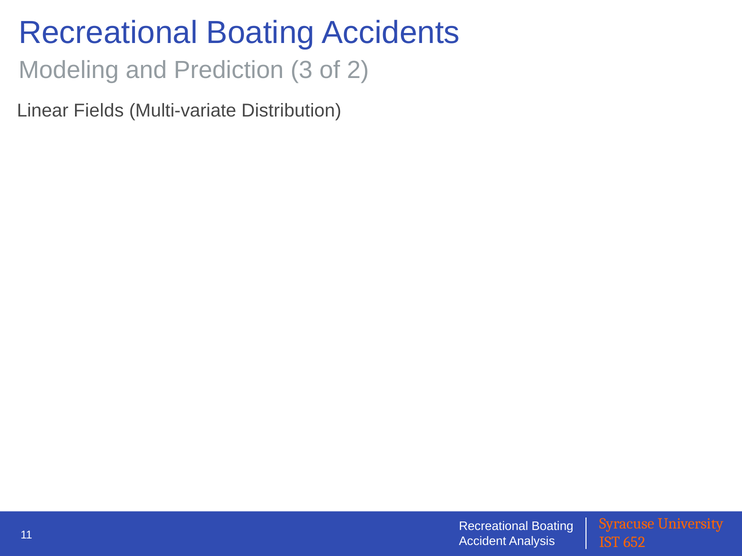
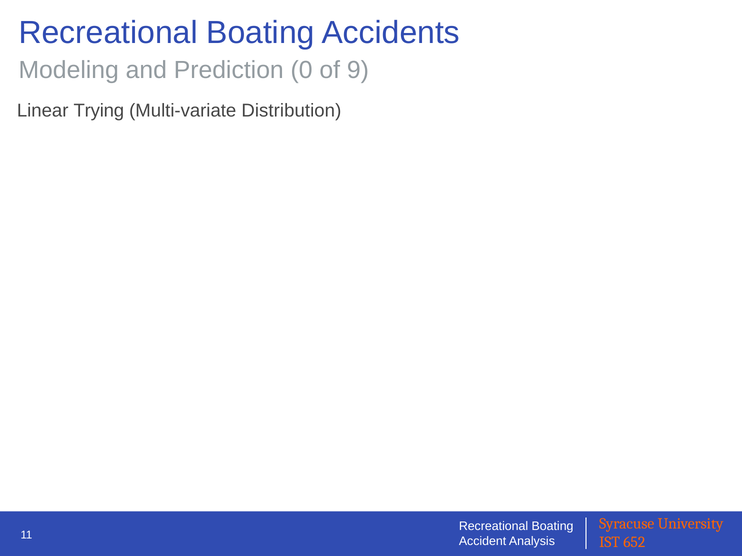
3: 3 -> 0 (302, 70)
2: 2 -> 9 (358, 70)
Fields: Fields -> Trying (99, 111)
